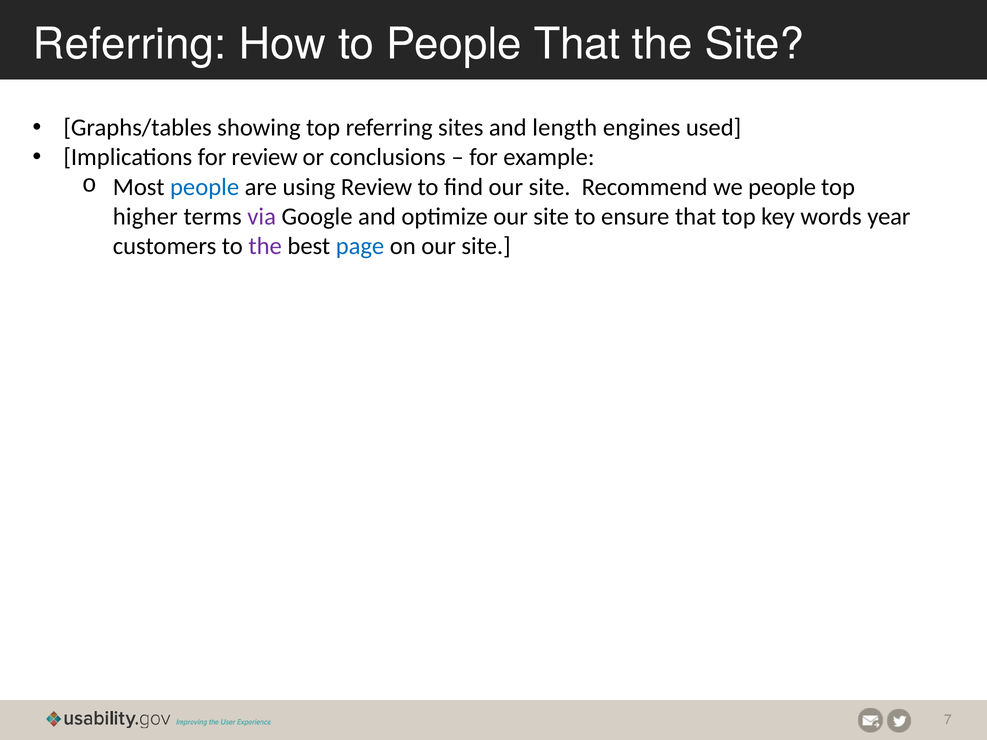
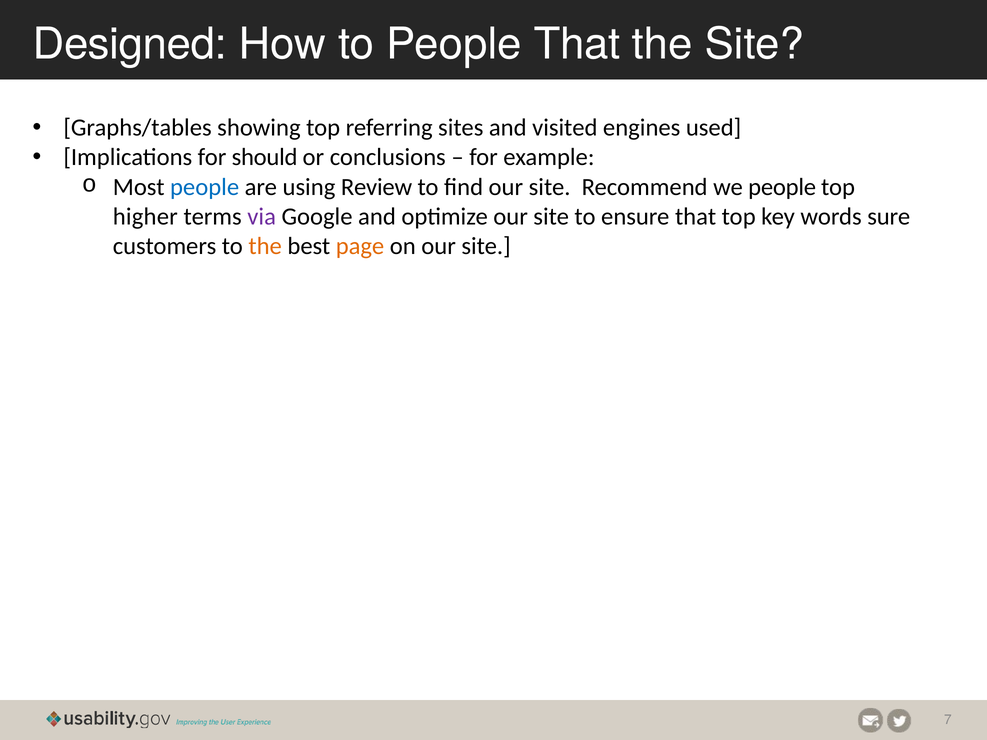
Referring: Referring -> Designed (130, 44)
length: length -> visited (565, 128)
for review: review -> should (265, 157)
year: year -> sure (889, 217)
the colour: purple -> orange (265, 246)
page colour: blue -> orange (360, 246)
